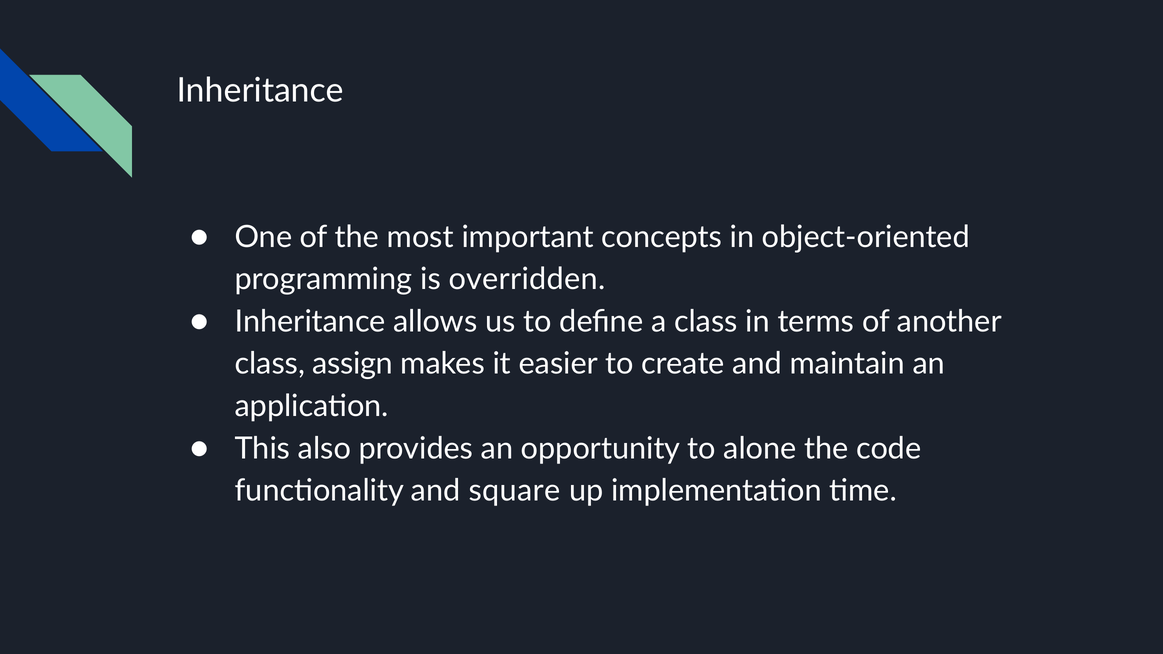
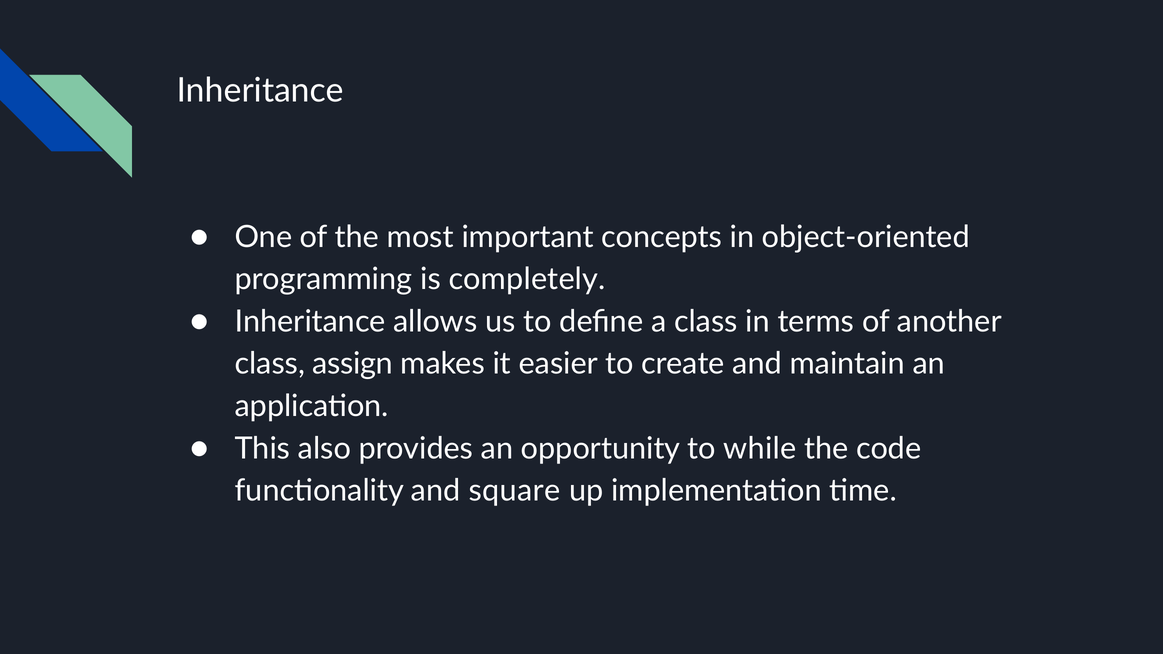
overridden: overridden -> completely (527, 279)
alone: alone -> while (760, 449)
